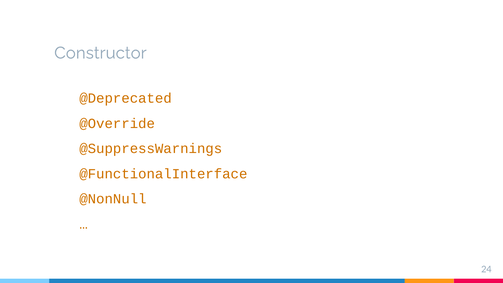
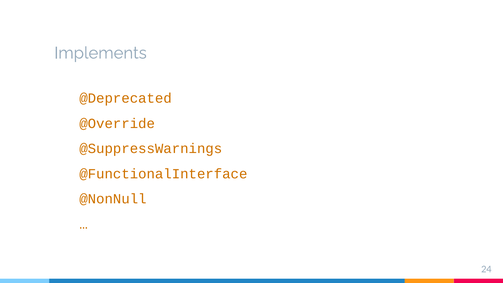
Constructor: Constructor -> Implements (100, 53)
